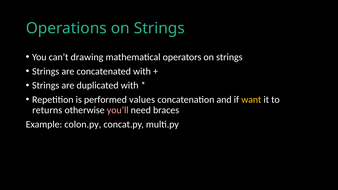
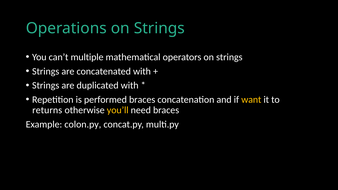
drawing: drawing -> multiple (87, 57)
performed values: values -> braces (142, 100)
you’ll colour: pink -> yellow (118, 110)
